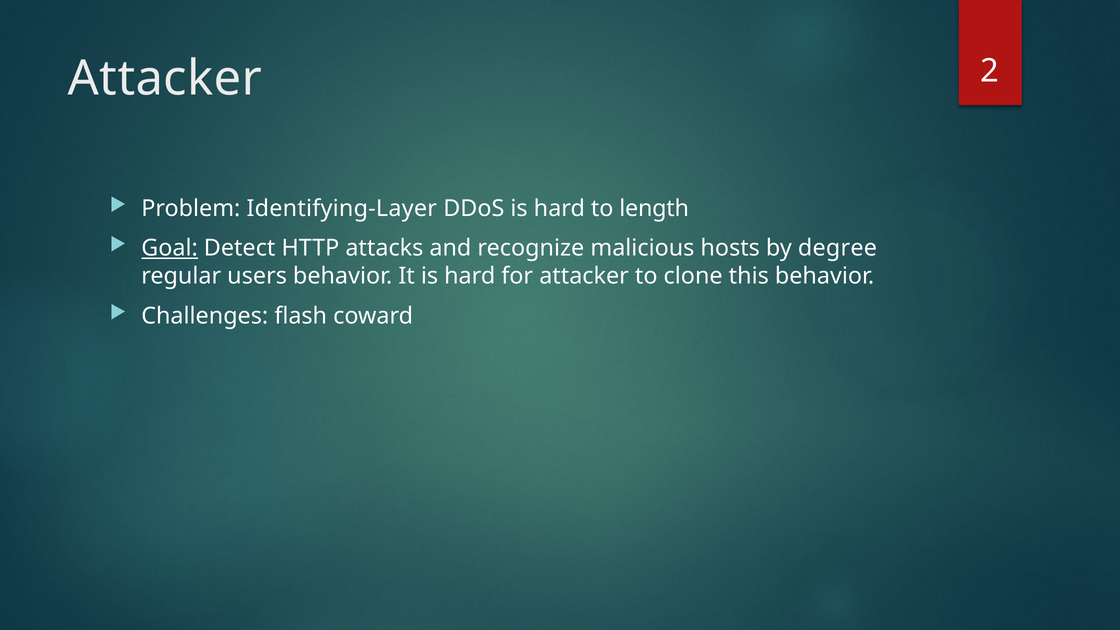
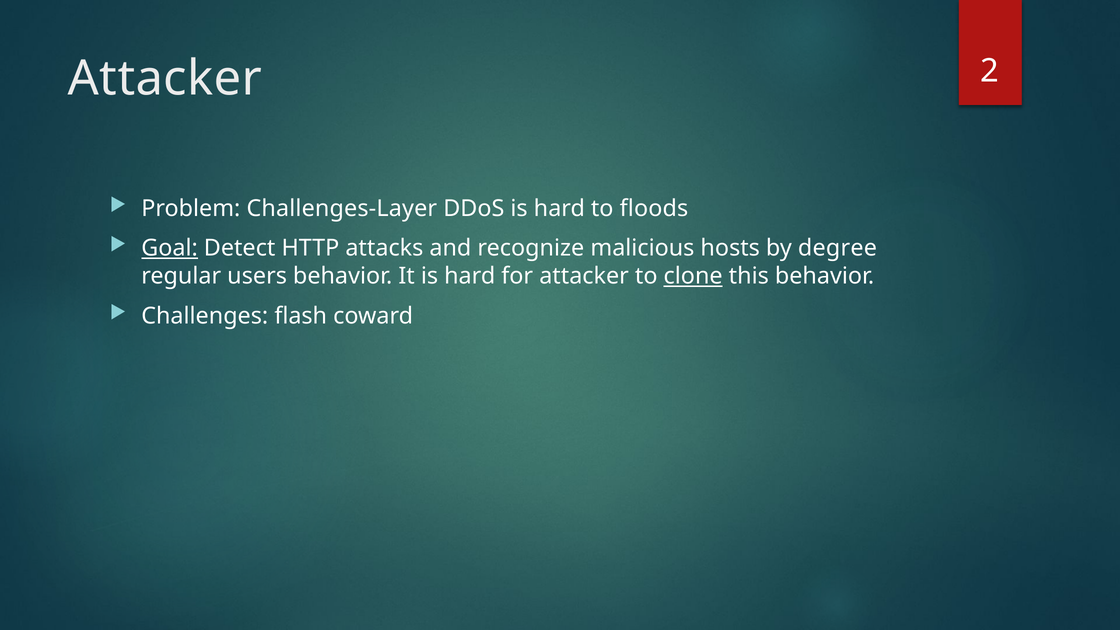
Identifying-Layer: Identifying-Layer -> Challenges-Layer (342, 208)
length: length -> floods (654, 208)
clone underline: none -> present (693, 276)
